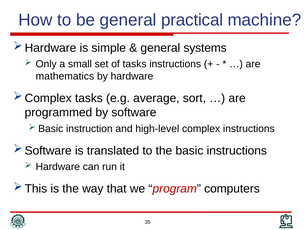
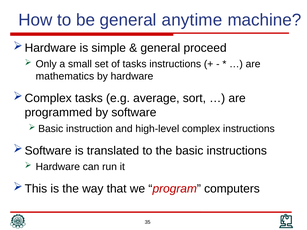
practical: practical -> anytime (192, 20)
systems: systems -> proceed (205, 48)
